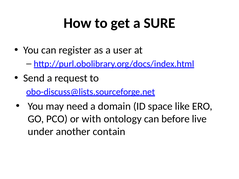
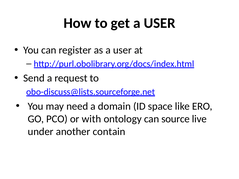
get a SURE: SURE -> USER (160, 23)
before: before -> source (176, 119)
